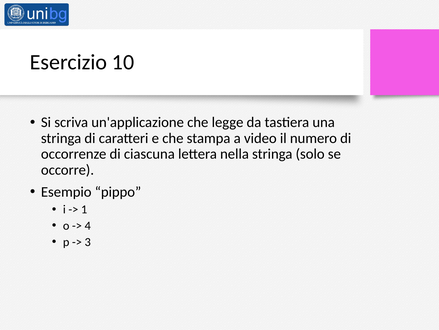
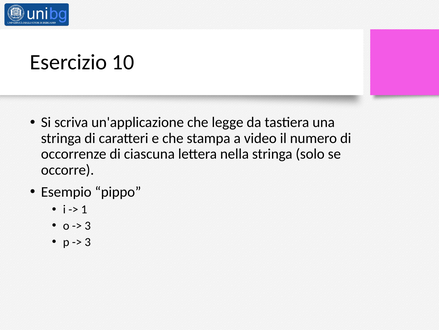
4: 4 -> 3 (88, 225)
